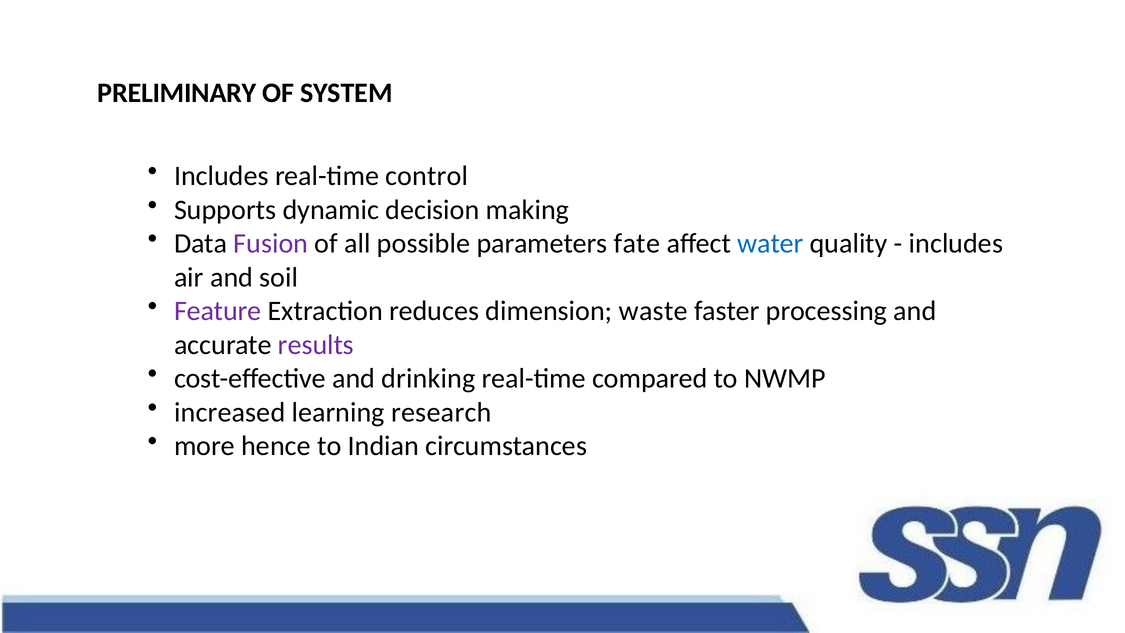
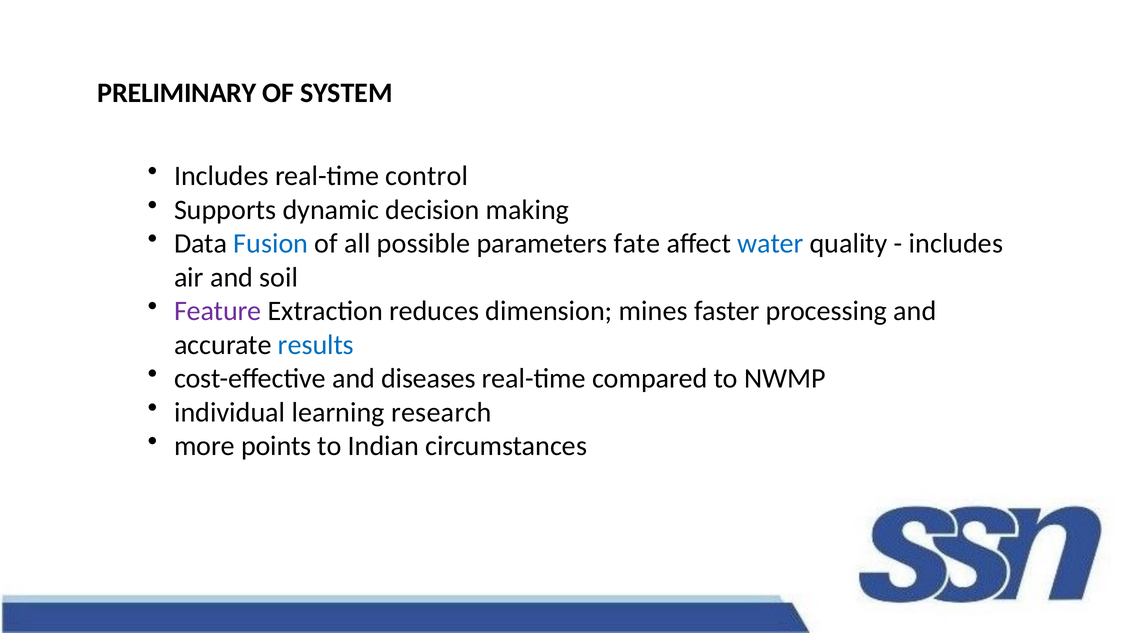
Fusion colour: purple -> blue (271, 244)
waste: waste -> mines (653, 311)
results colour: purple -> blue (316, 345)
drinking: drinking -> diseases (428, 379)
increased: increased -> individual (230, 412)
hence: hence -> points (276, 446)
